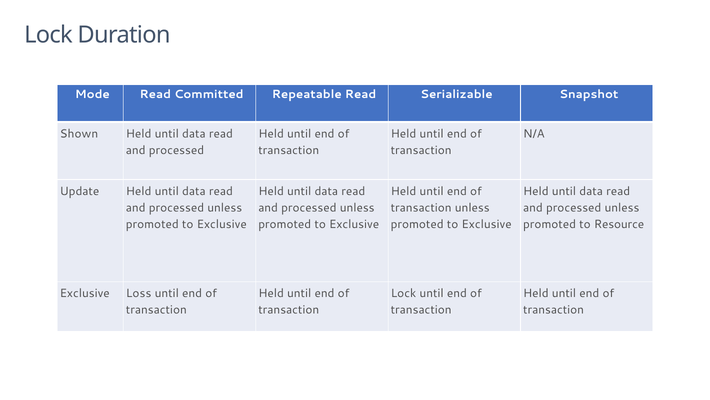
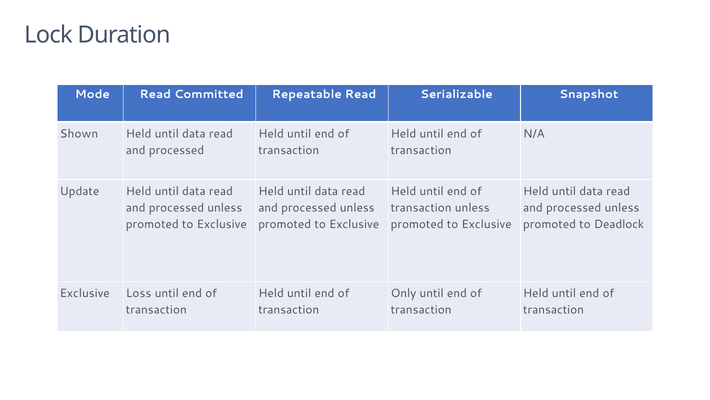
Resource: Resource -> Deadlock (619, 224)
Lock: Lock -> Only (404, 293)
